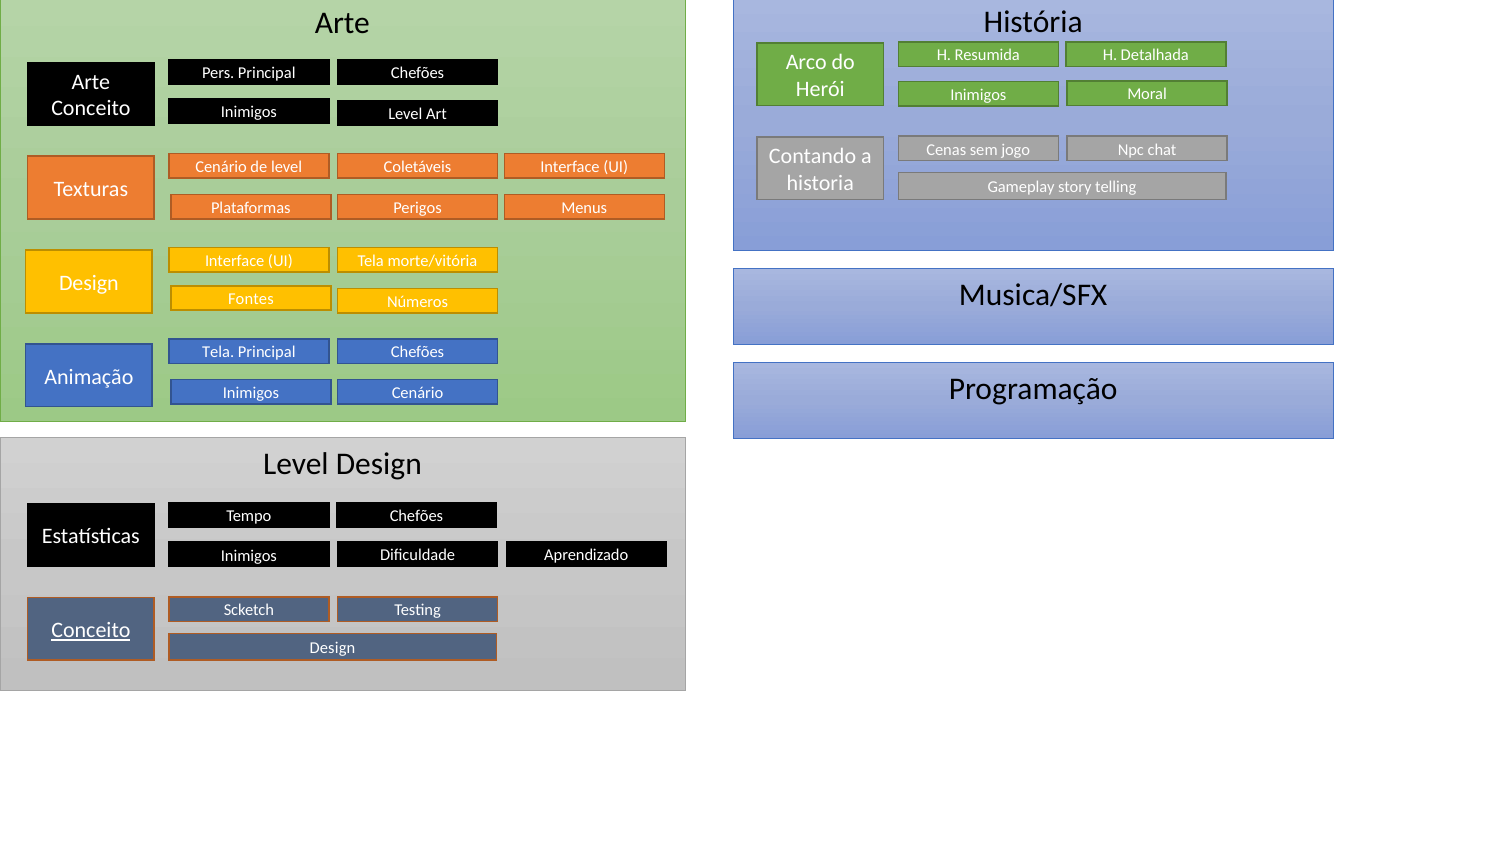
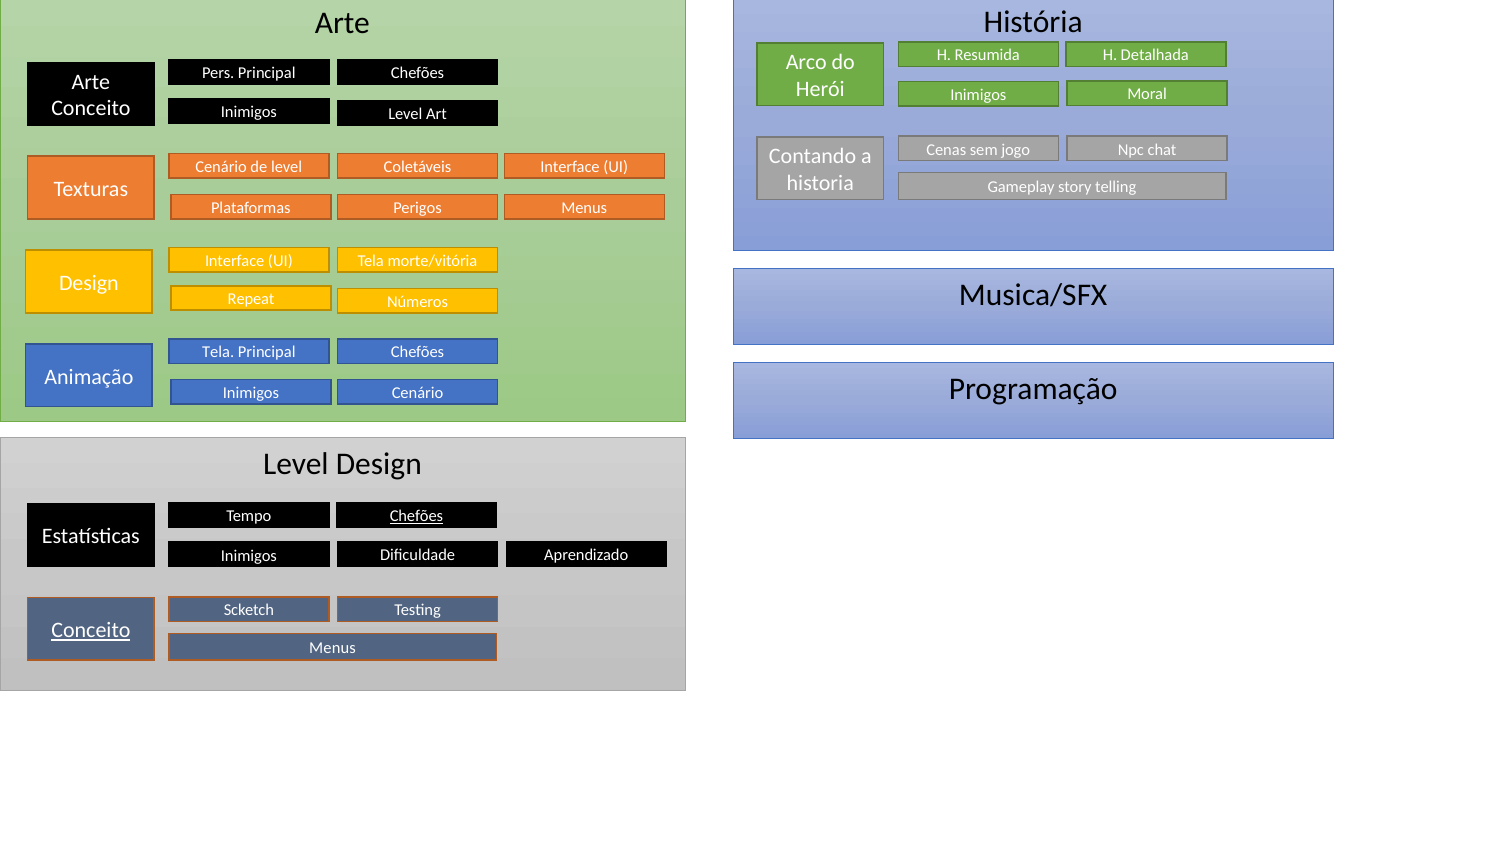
Fontes: Fontes -> Repeat (251, 299)
Chefões underline: none -> present (416, 516)
Design: Design -> Menus (332, 648)
